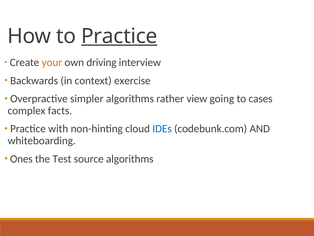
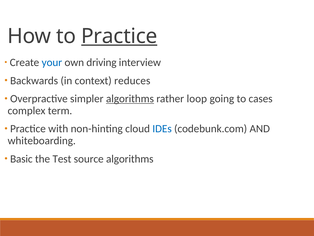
your colour: orange -> blue (52, 62)
exercise: exercise -> reduces (132, 80)
algorithms underline: none -> present (130, 99)
view: view -> loop (197, 99)
facts: facts -> term (60, 110)
Ones: Ones -> Basic (21, 159)
